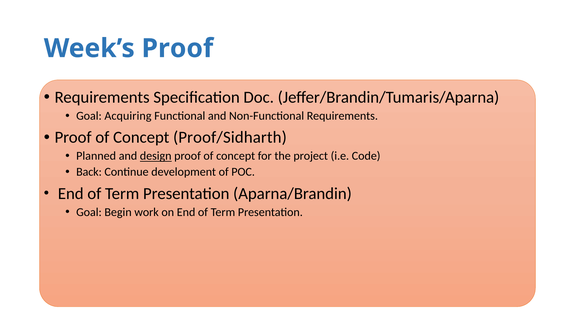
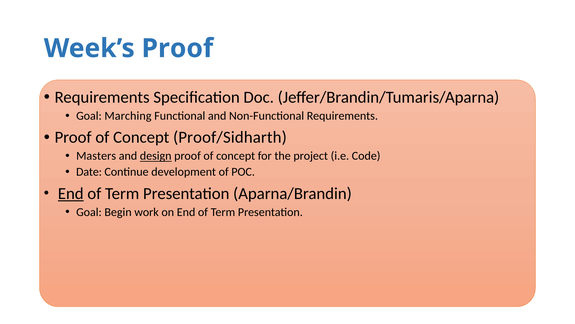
Acquiring: Acquiring -> Marching (128, 116)
Planned: Planned -> Masters (96, 156)
Back: Back -> Date (89, 172)
End underline: none -> present (71, 193)
